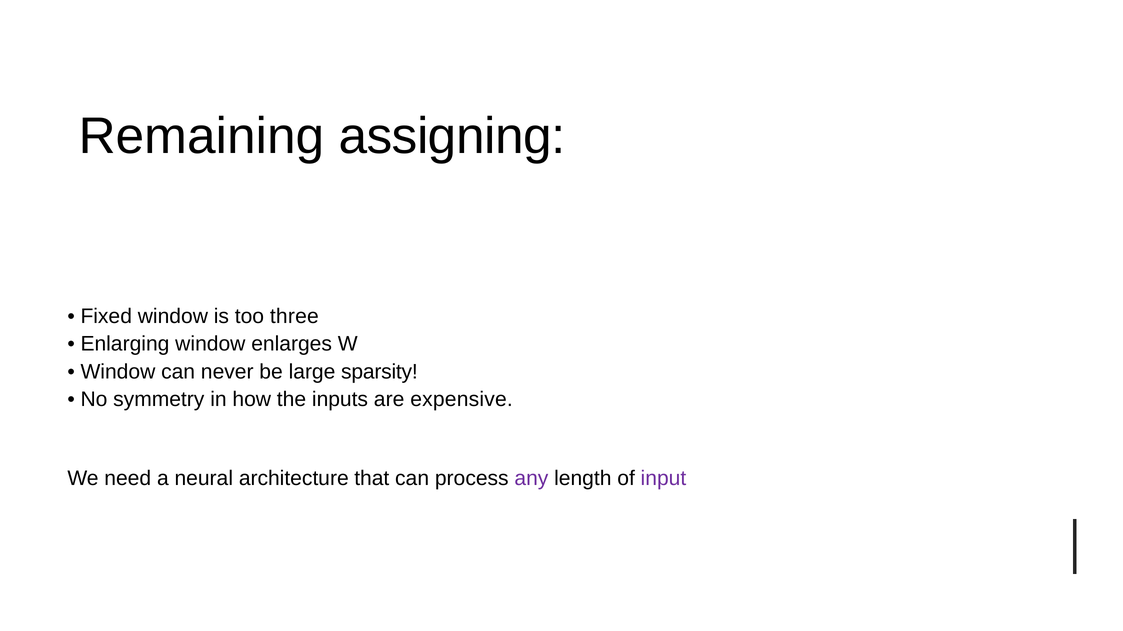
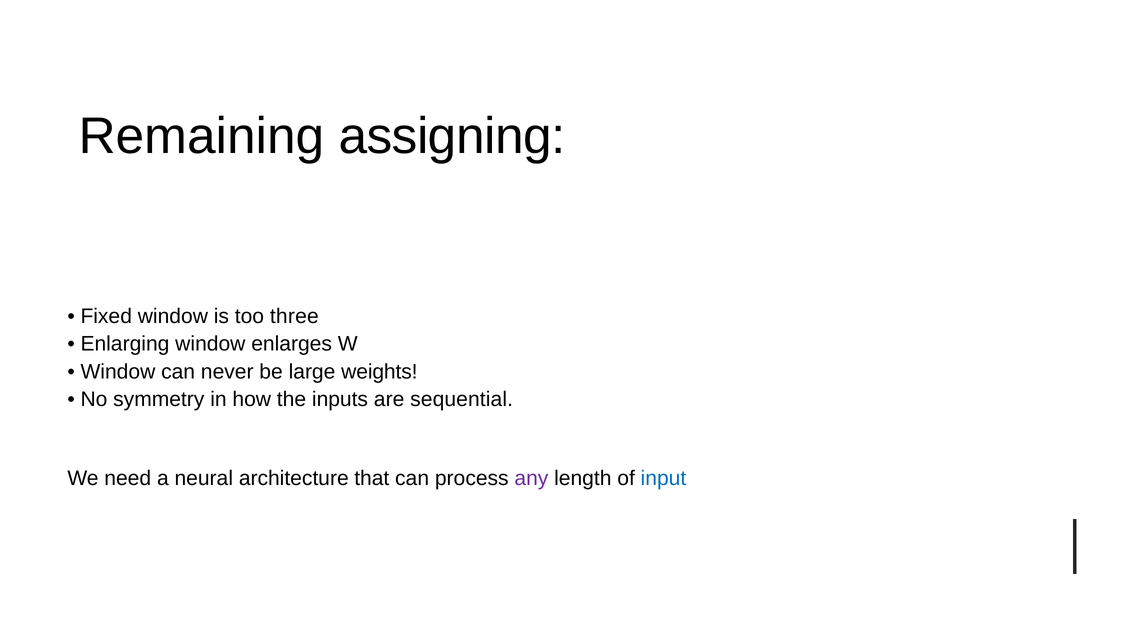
sparsity: sparsity -> weights (379, 372)
expensive: expensive -> sequential (462, 400)
input colour: purple -> blue (663, 479)
